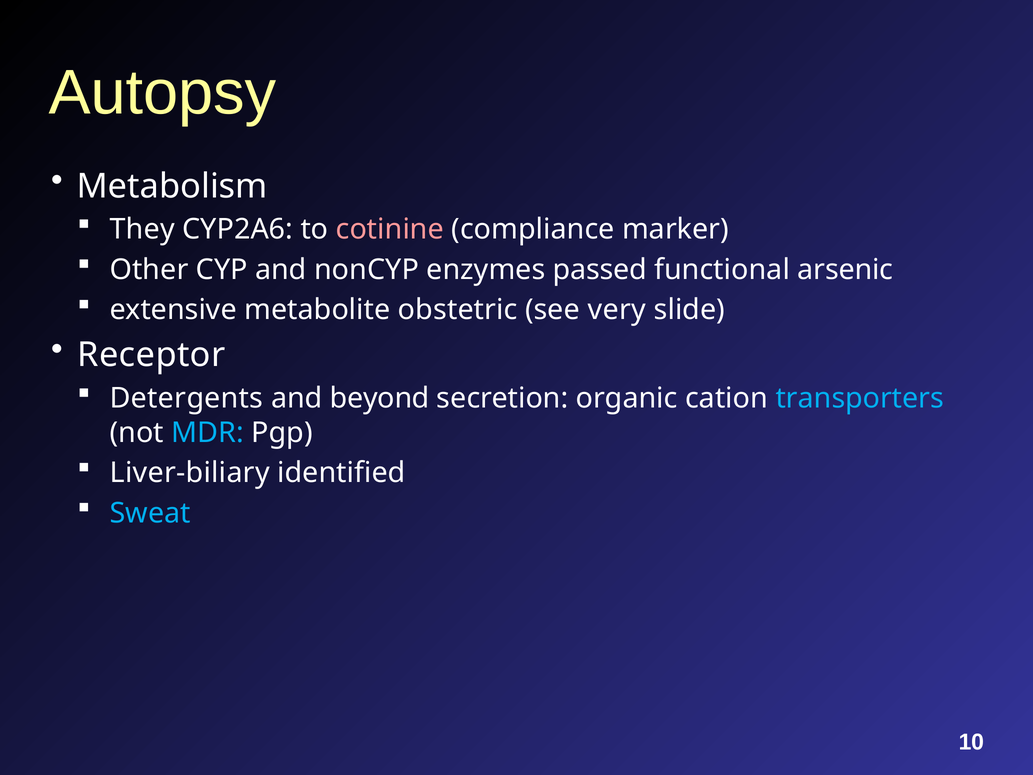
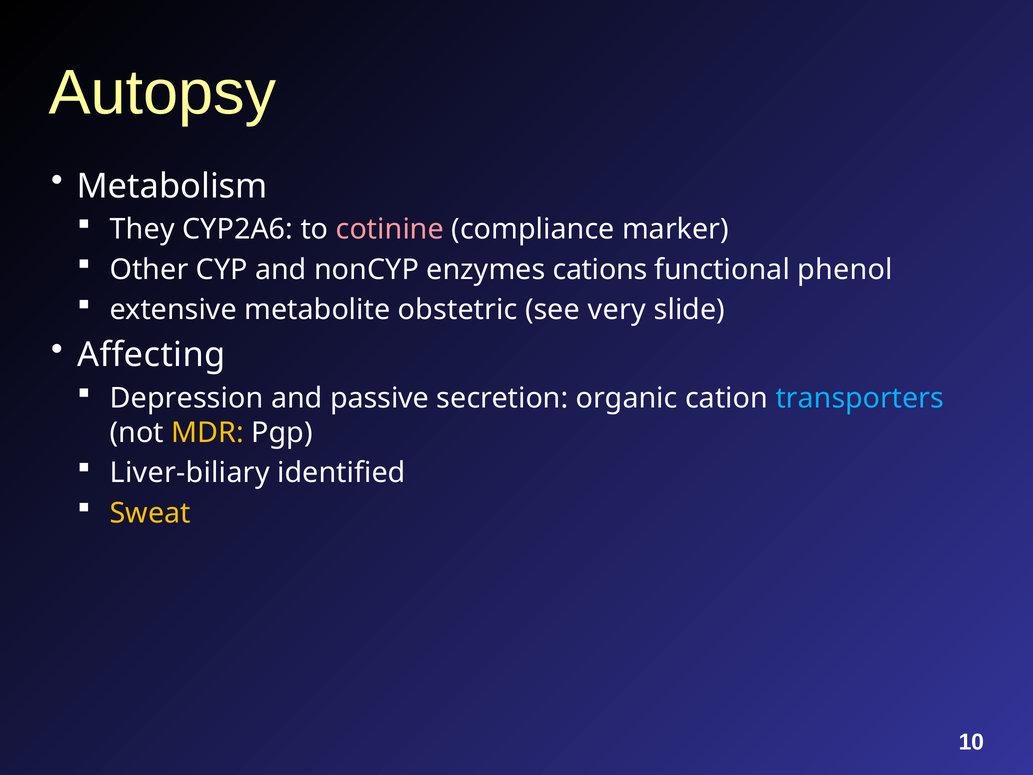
passed: passed -> cations (600, 270)
arsenic: arsenic -> phenol (845, 270)
Receptor: Receptor -> Affecting (151, 355)
Detergents: Detergents -> Depression (187, 398)
beyond: beyond -> passive (380, 398)
MDR colour: light blue -> yellow (208, 433)
Sweat colour: light blue -> yellow (150, 513)
